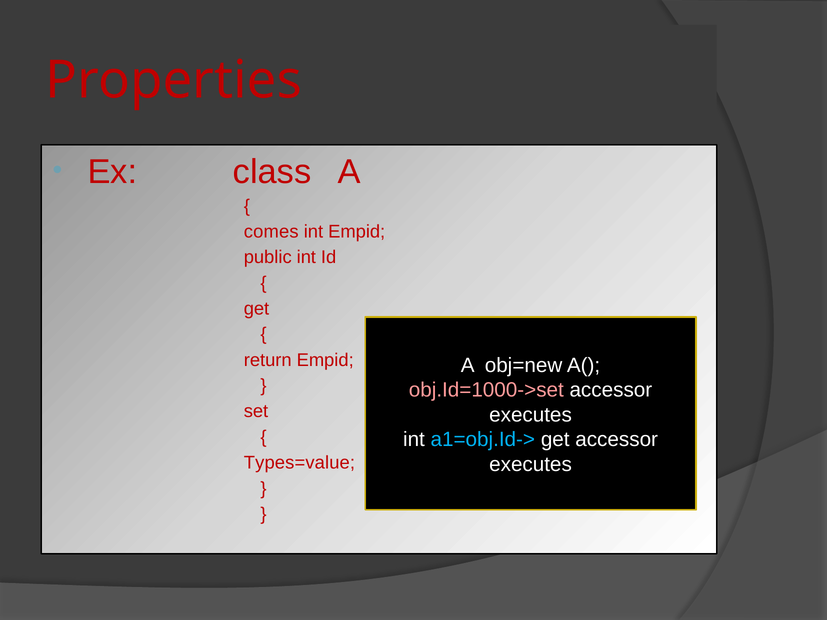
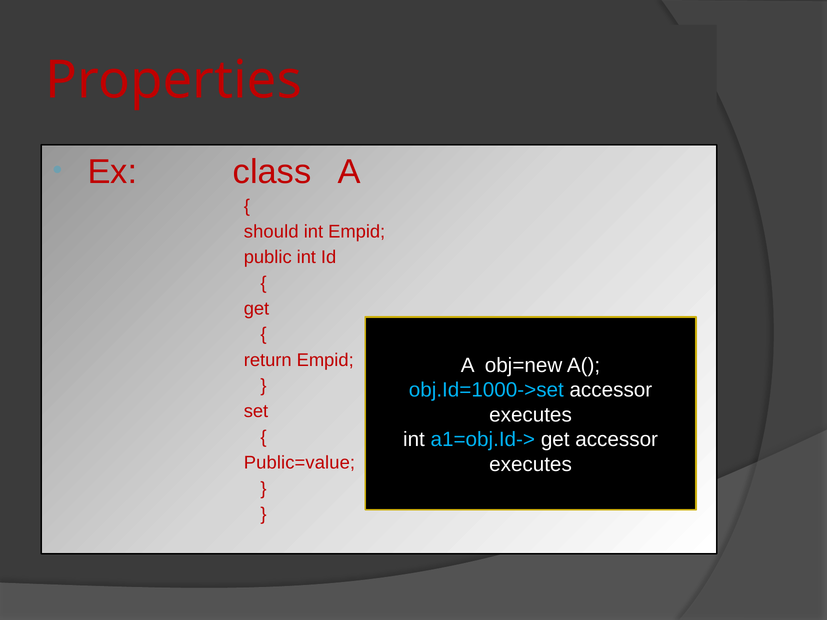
comes: comes -> should (271, 232)
obj.Id=1000->set colour: pink -> light blue (486, 390)
Types=value: Types=value -> Public=value (299, 463)
